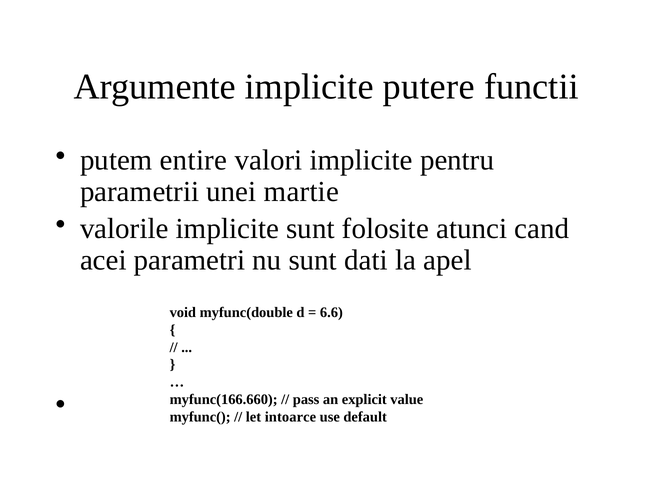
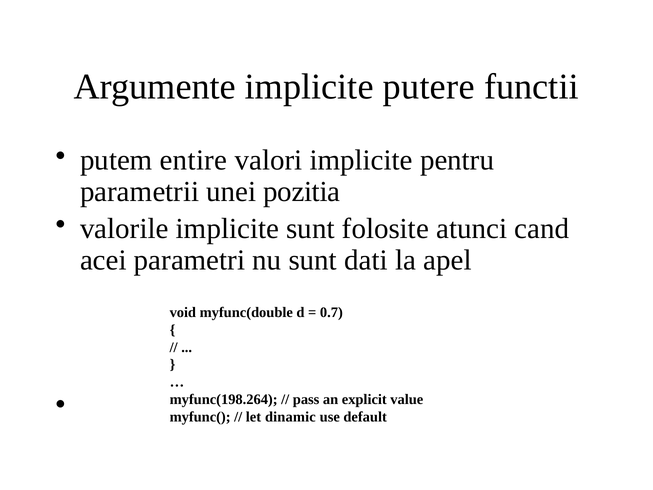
martie: martie -> pozitia (302, 192)
6.6: 6.6 -> 0.7 (331, 312)
myfunc(166.660: myfunc(166.660 -> myfunc(198.264 (224, 399)
intoarce: intoarce -> dinamic (290, 417)
